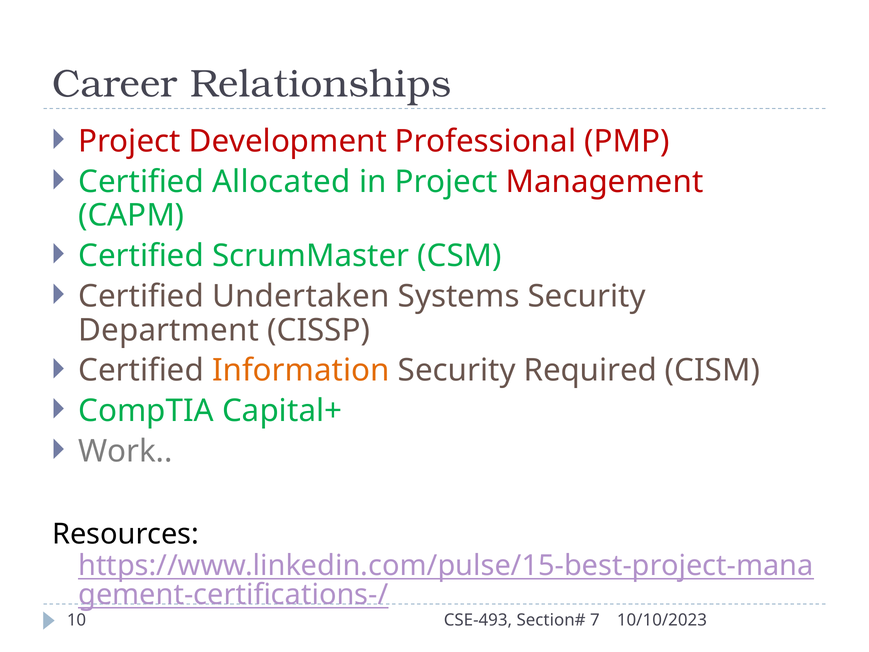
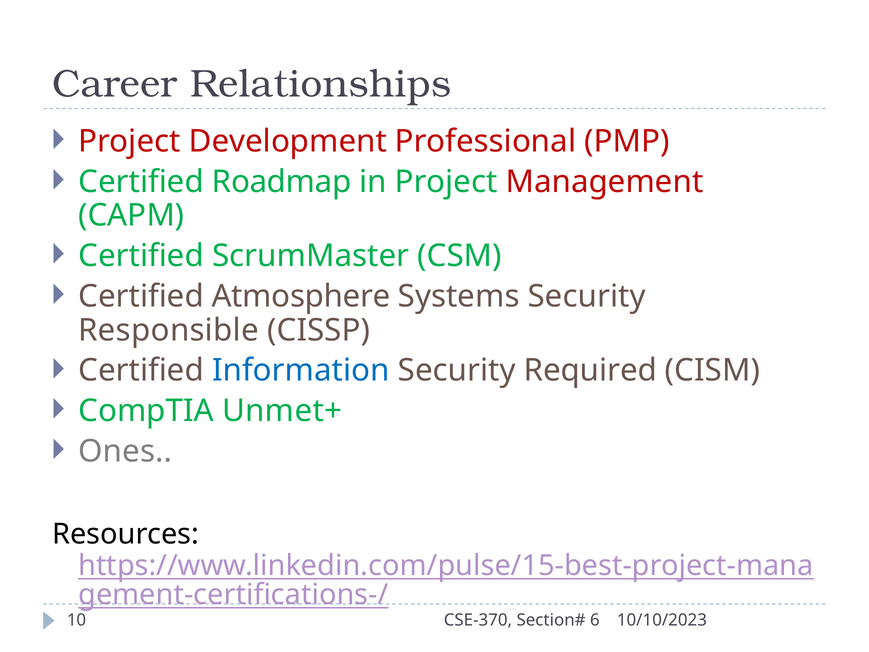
Allocated: Allocated -> Roadmap (282, 182)
Undertaken: Undertaken -> Atmosphere (301, 296)
Department: Department -> Responsible (169, 330)
Information colour: orange -> blue (301, 370)
Capital+: Capital+ -> Unmet+ (282, 411)
Work: Work -> Ones (125, 451)
CSE-493: CSE-493 -> CSE-370 (478, 620)
7: 7 -> 6 (595, 620)
